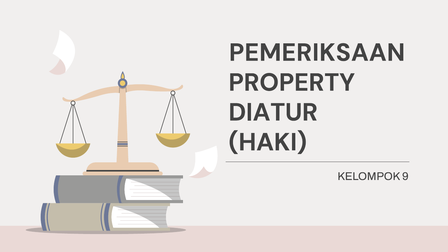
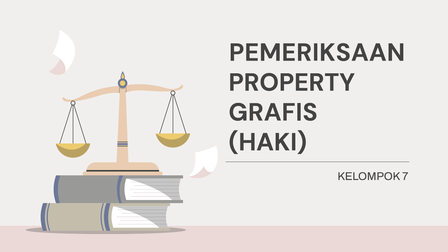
DIATUR: DIATUR -> GRAFIS (273, 112)
9: 9 -> 7 (405, 176)
